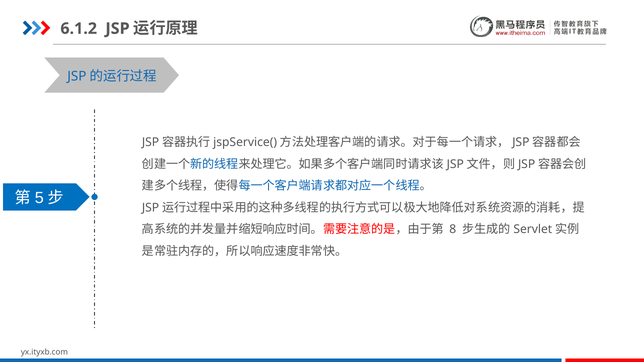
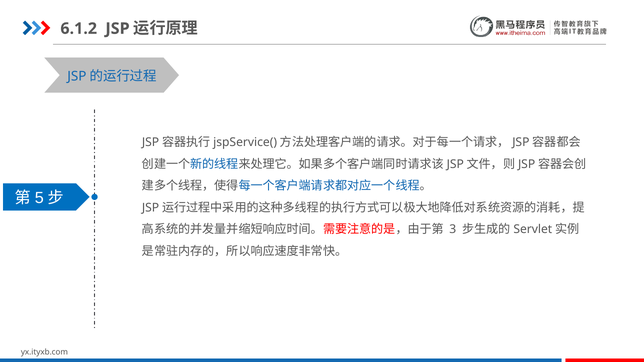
8: 8 -> 3 (453, 230)
